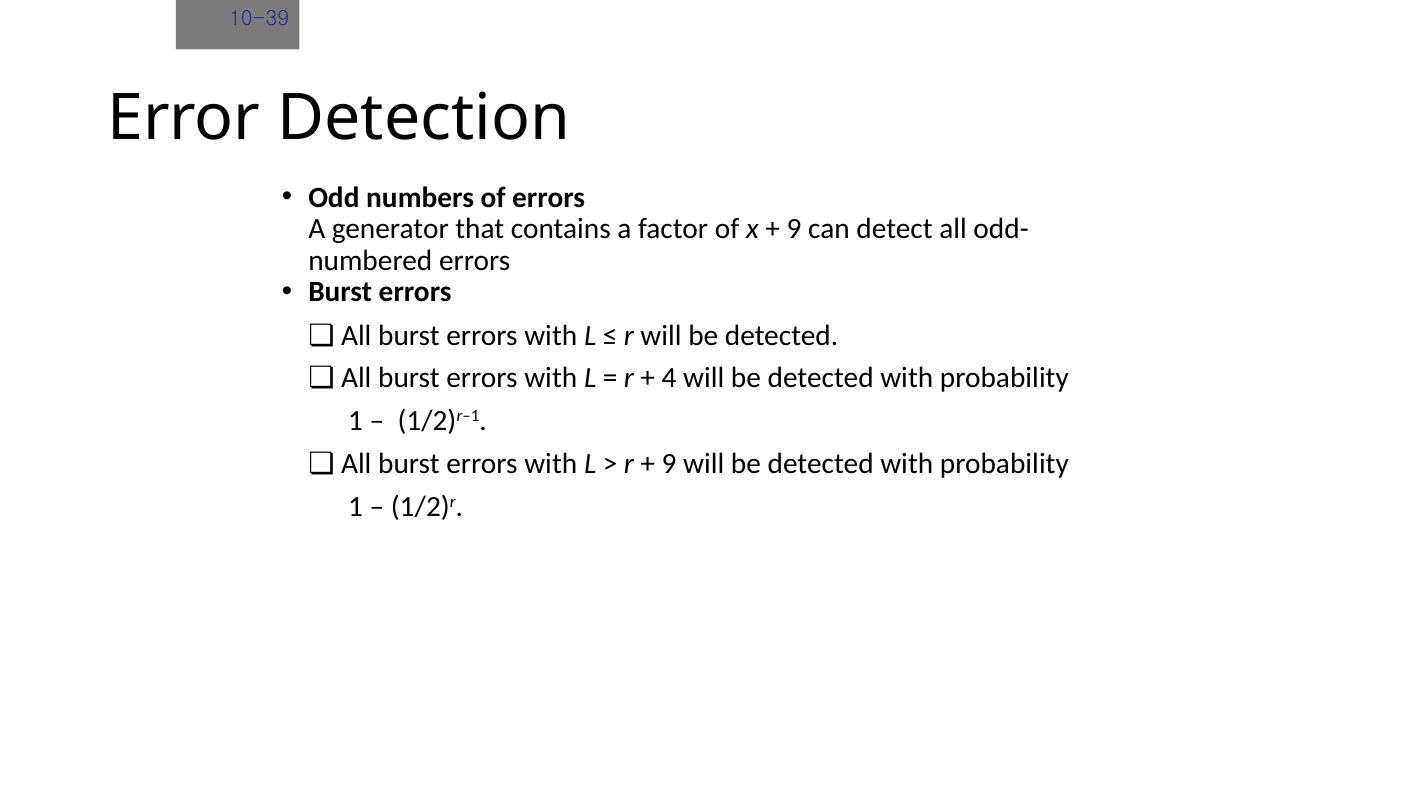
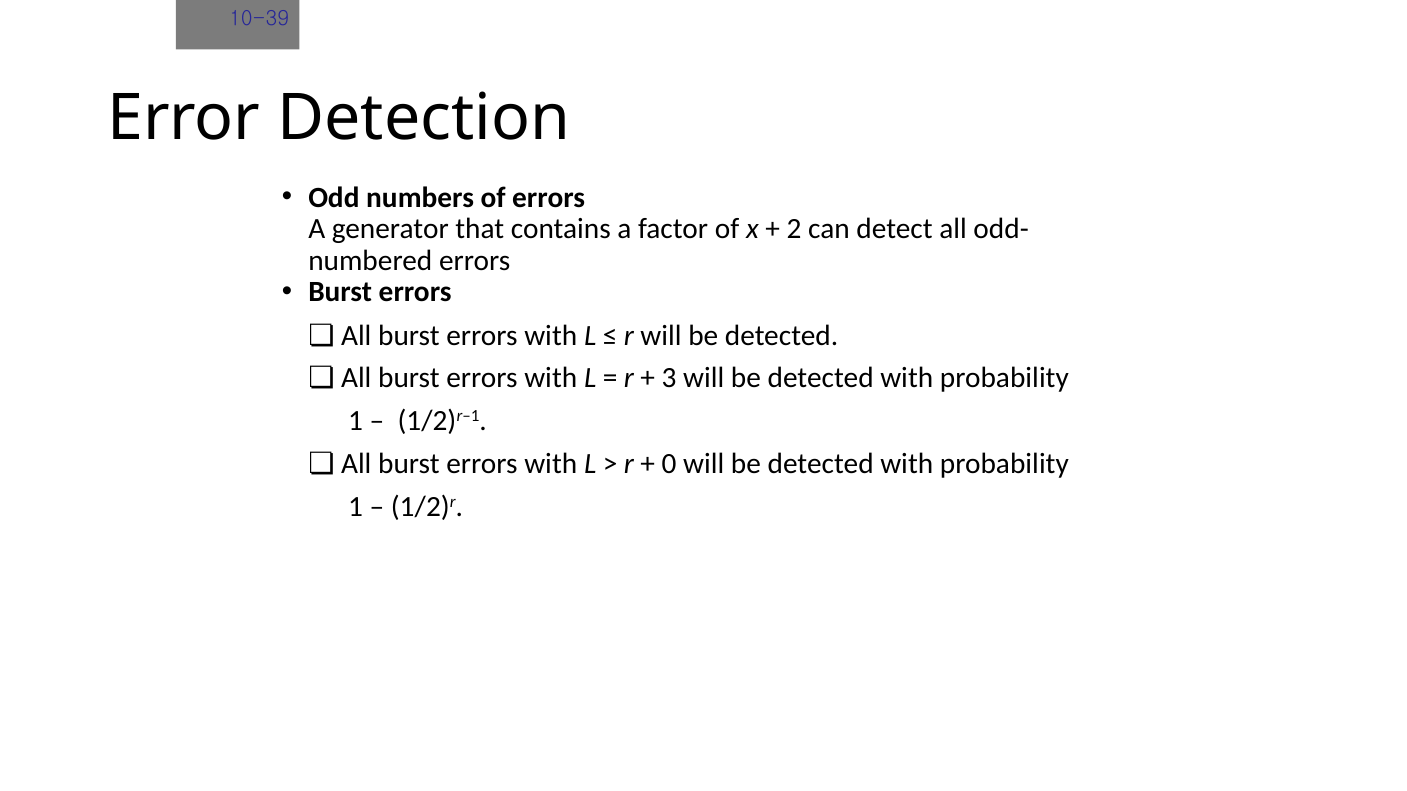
9: 9 -> 2 (794, 229)
4: 4 -> 3 (669, 378)
9: 9 -> 0 (669, 464)
